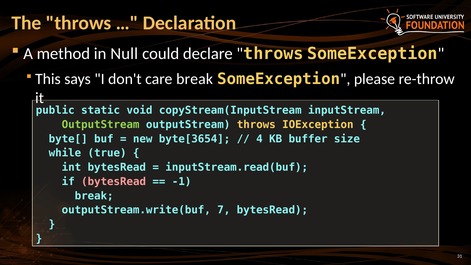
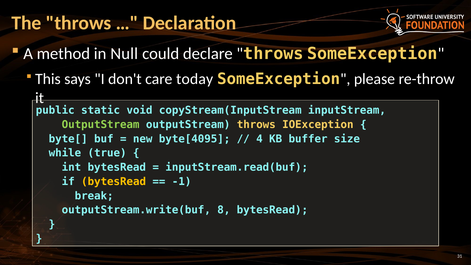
care break: break -> today (195, 79)
byte[3654: byte[3654 -> byte[4095 (195, 139)
bytesRead colour: pink -> yellow (114, 182)
7: 7 -> 8 (224, 210)
